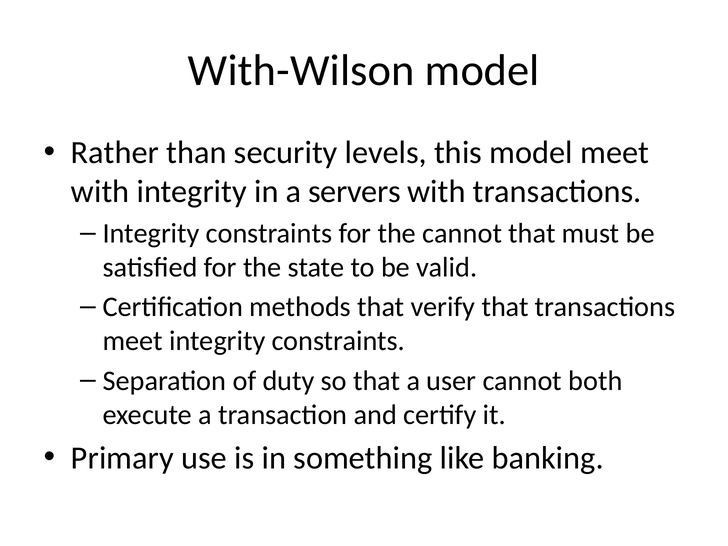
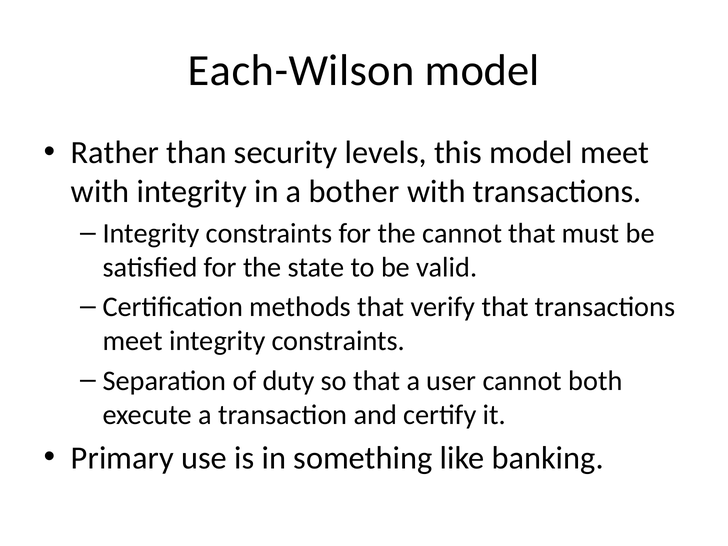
With-Wilson: With-Wilson -> Each-Wilson (301, 70)
servers: servers -> bother (354, 192)
